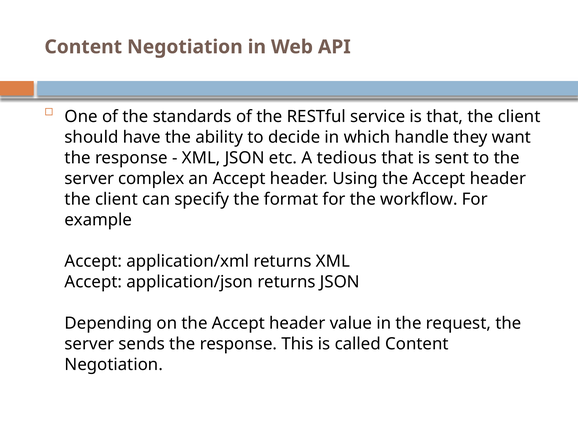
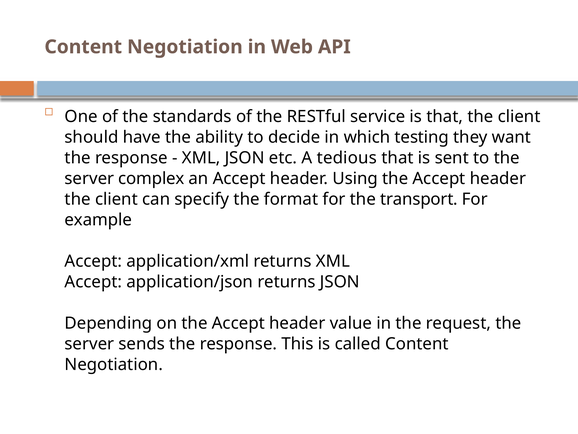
handle: handle -> testing (422, 137)
workflow: workflow -> transport (419, 199)
